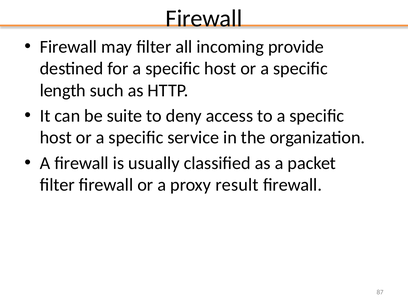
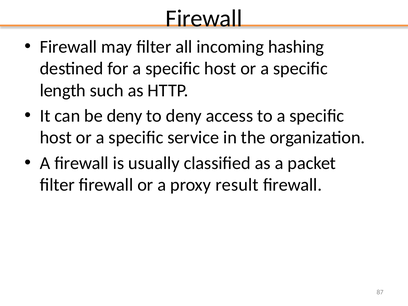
provide: provide -> hashing (296, 47)
be suite: suite -> deny (125, 116)
